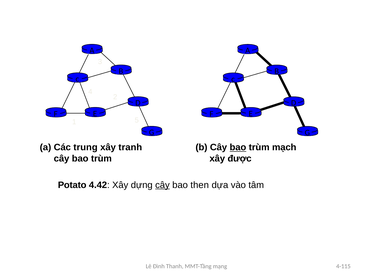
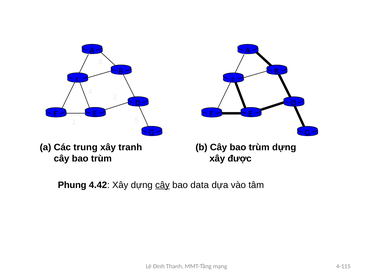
bao underline: present -> none (238, 148)
trùm mạch: mạch -> dựng (284, 148)
Potato: Potato -> Phung (72, 185)
then: then -> data (200, 185)
